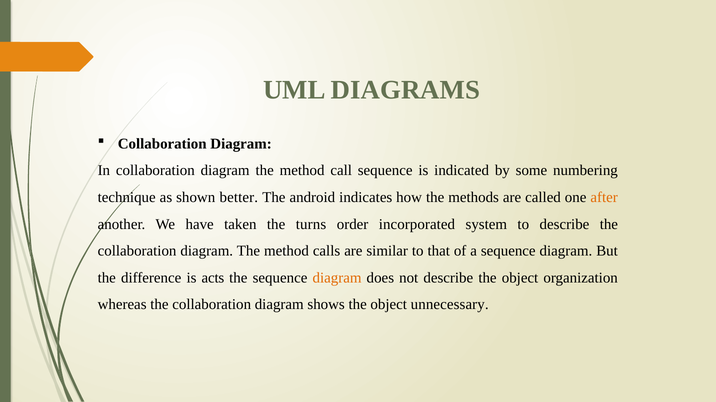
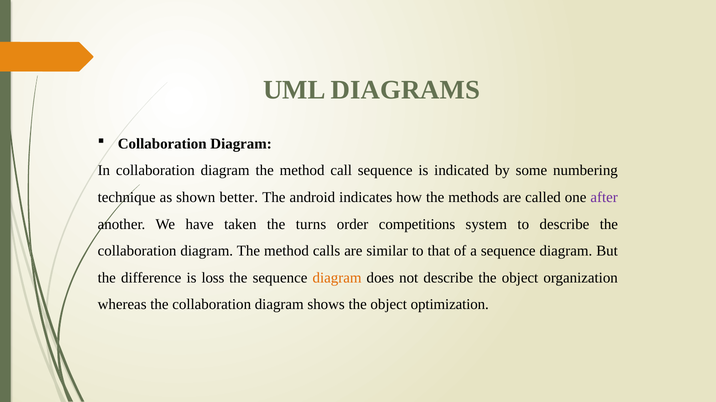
after colour: orange -> purple (604, 198)
incorporated: incorporated -> competitions (417, 225)
acts: acts -> loss (213, 278)
unnecessary: unnecessary -> optimization (450, 305)
